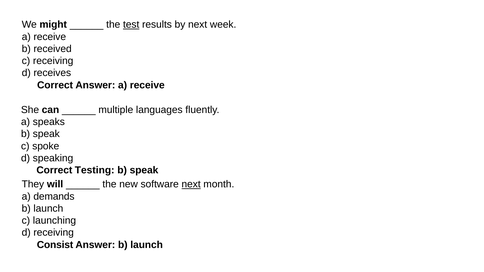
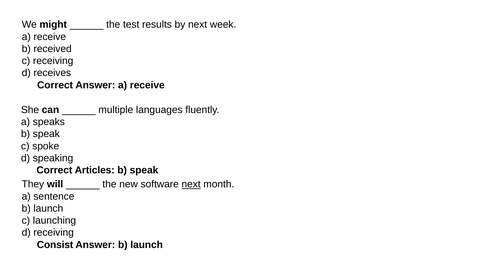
test underline: present -> none (131, 25)
Testing: Testing -> Articles (95, 170)
demands: demands -> sentence (54, 197)
